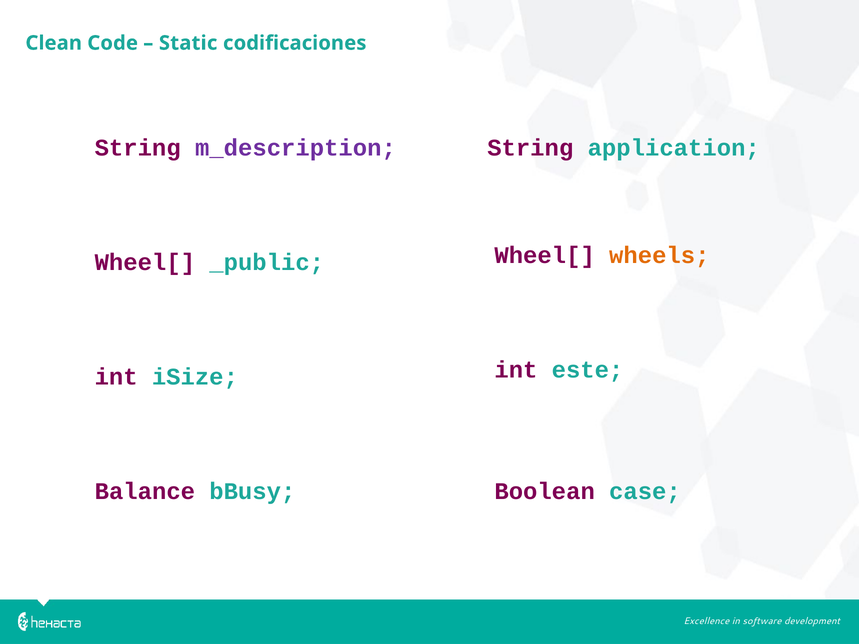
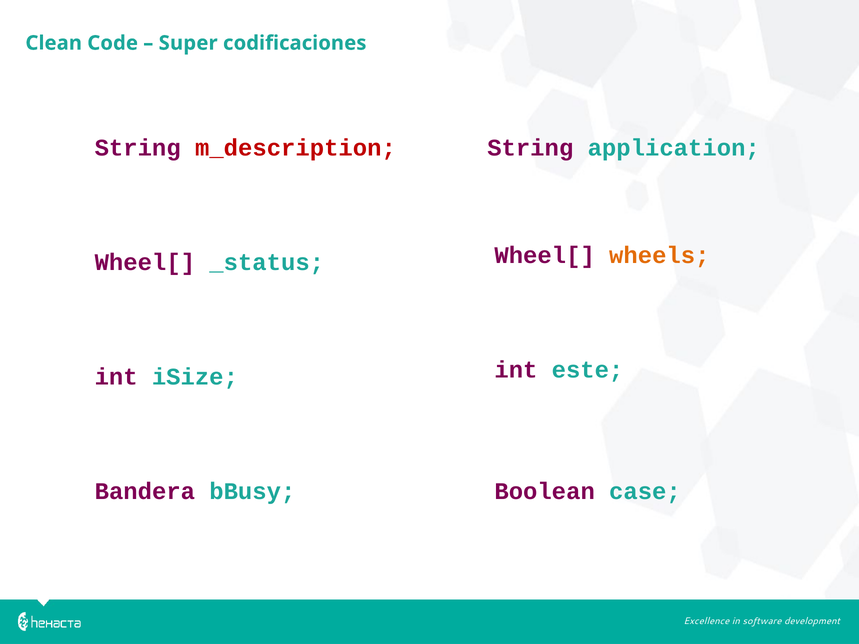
Static: Static -> Super (188, 43)
m_description colour: purple -> red (295, 148)
_public: _public -> _status (267, 262)
Balance: Balance -> Bandera (145, 491)
